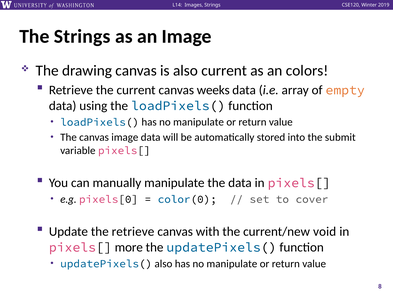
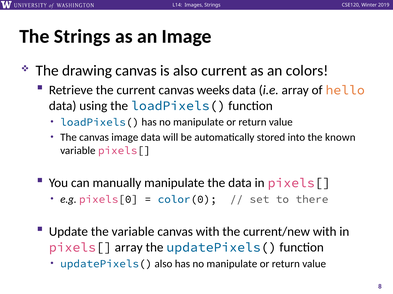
empty: empty -> hello (345, 90)
submit: submit -> known (340, 138)
cover: cover -> there (312, 200)
the retrieve: retrieve -> variable (133, 232)
current/new void: void -> with (325, 232)
pixels[ more: more -> array (129, 248)
